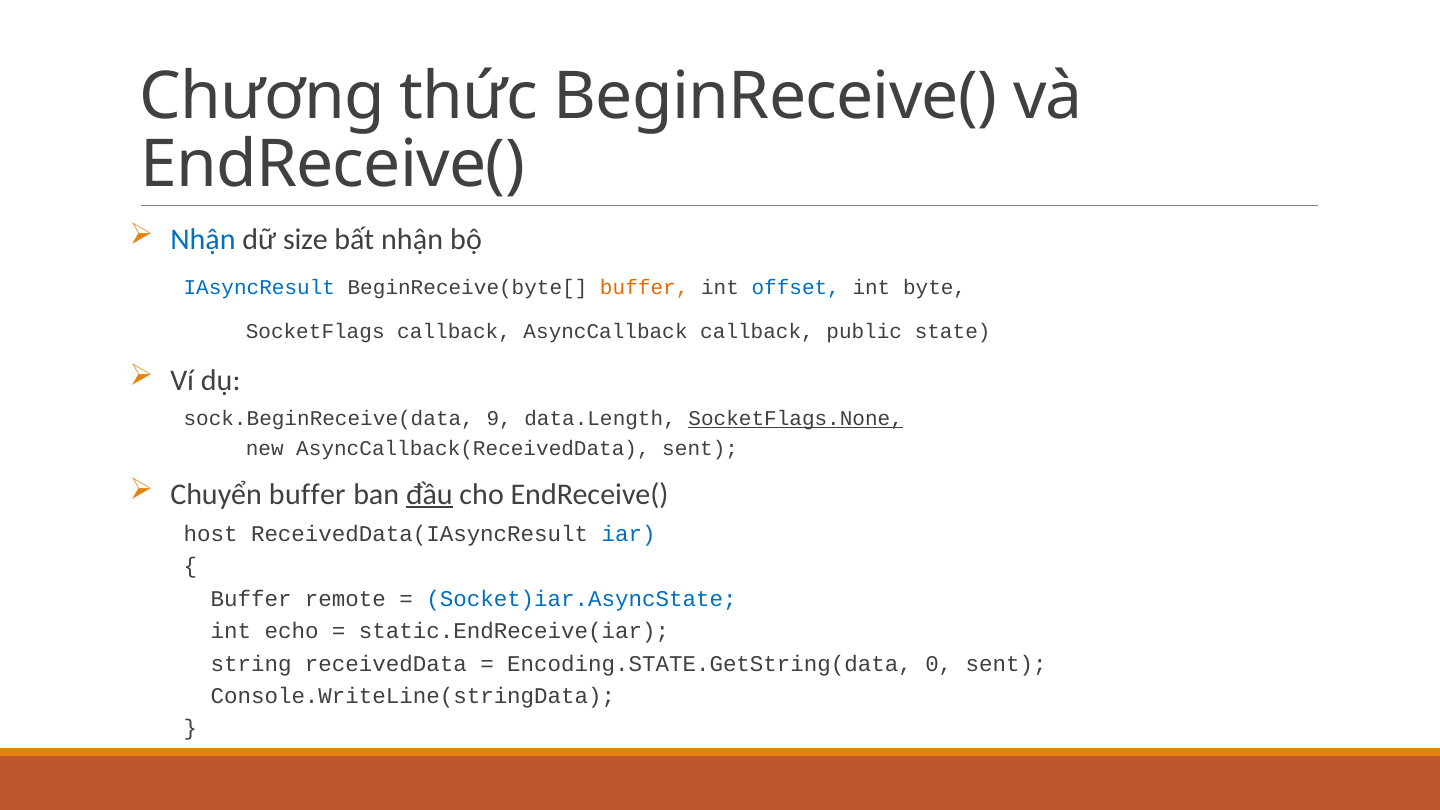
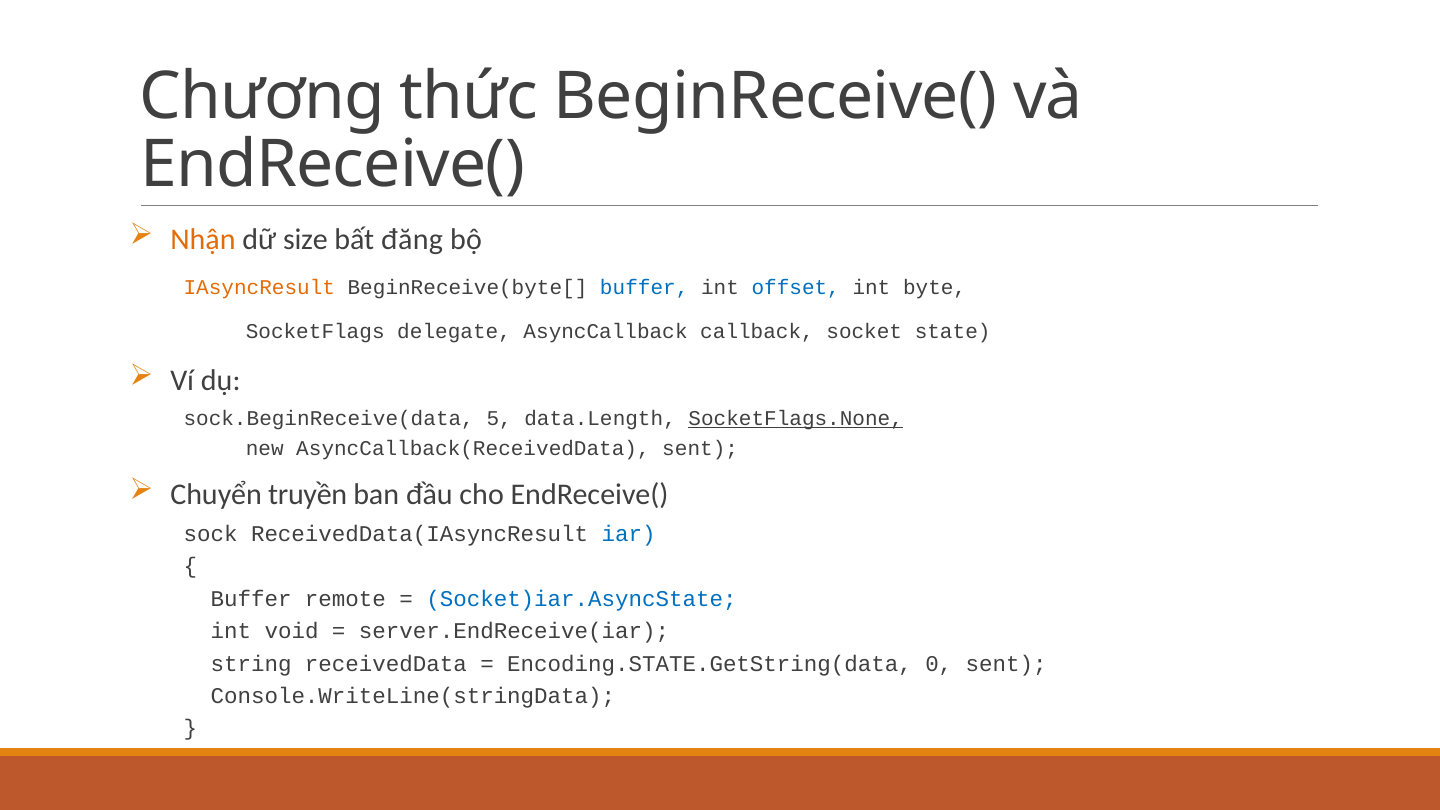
Nhận colour: blue -> orange (203, 239)
bất nhận: nhận -> đăng (412, 239)
IAsyncResult colour: blue -> orange (259, 288)
buffer colour: orange -> blue (644, 288)
SocketFlags callback: callback -> delegate (454, 332)
public: public -> socket (864, 332)
9: 9 -> 5 (499, 419)
Chuyển buffer: buffer -> truyền (308, 494)
đầu underline: present -> none (429, 494)
host: host -> sock (211, 534)
echo: echo -> void (292, 631)
static.EndReceive(iar: static.EndReceive(iar -> server.EndReceive(iar (514, 631)
